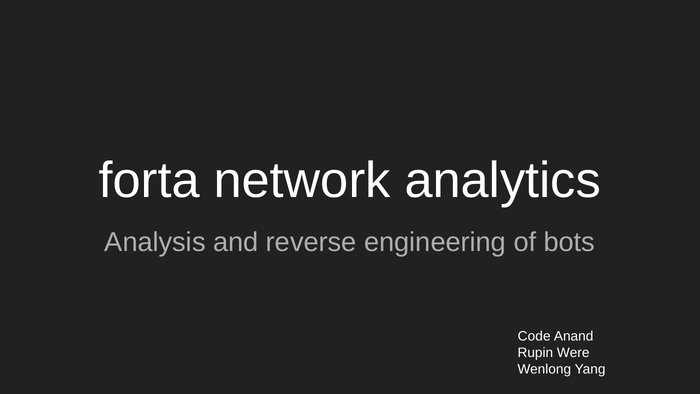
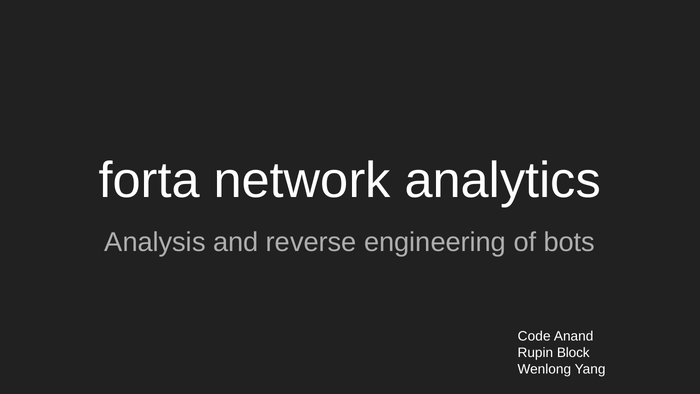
Were: Were -> Block (573, 353)
